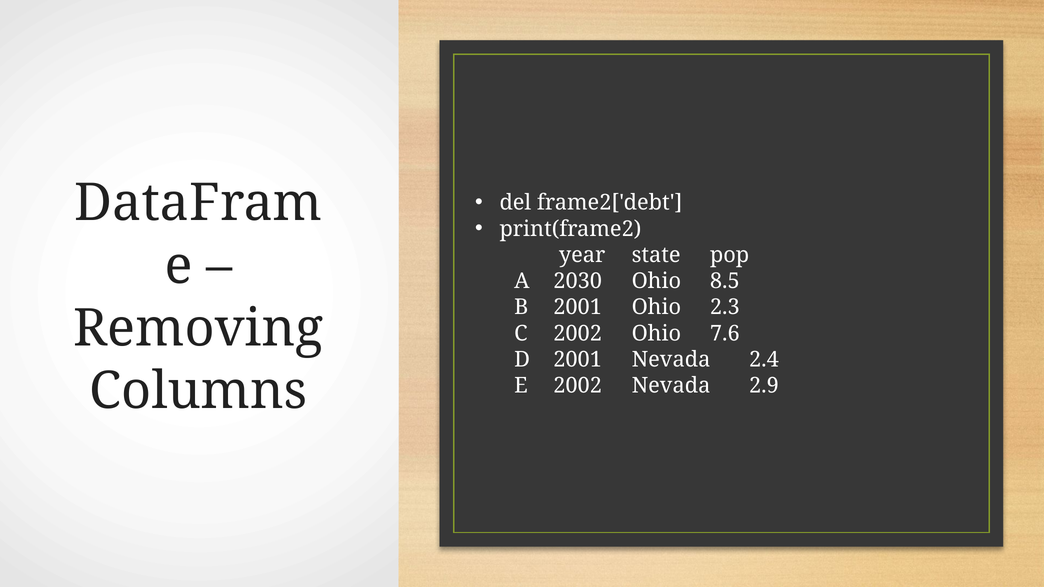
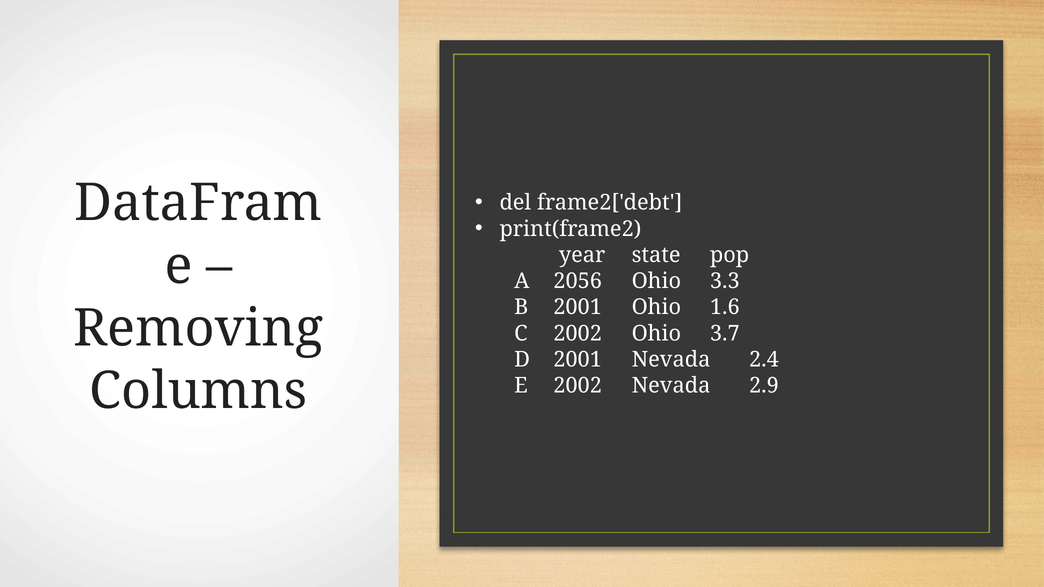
2030: 2030 -> 2056 (578, 281)
8.5: 8.5 -> 3.3 (725, 281)
2.3: 2.3 -> 1.6 (725, 307)
7.6: 7.6 -> 3.7 (725, 334)
